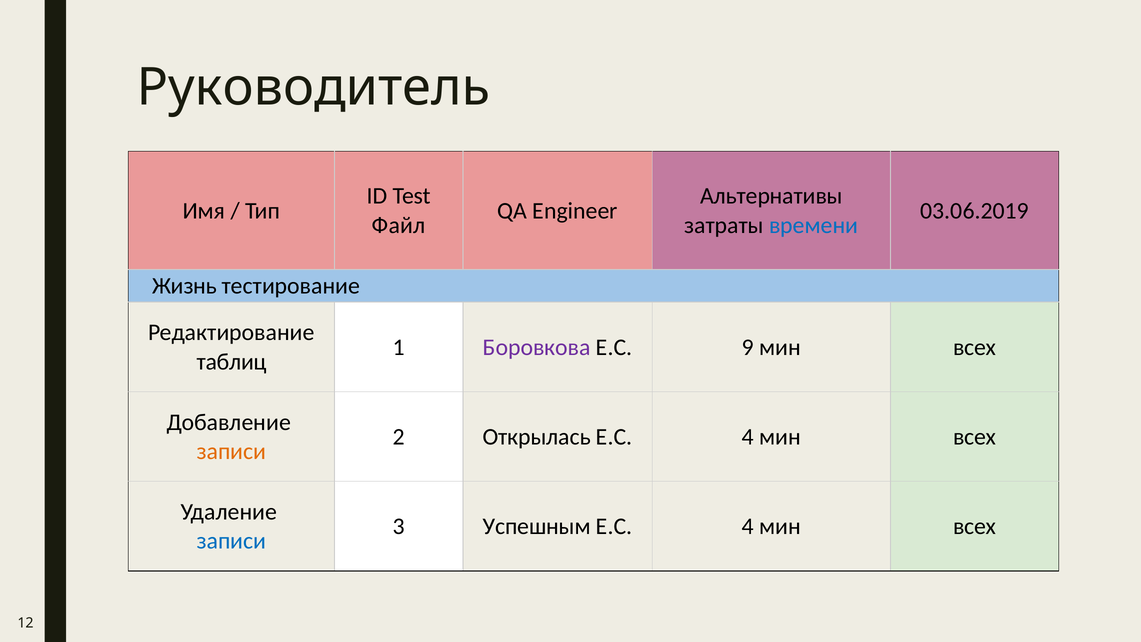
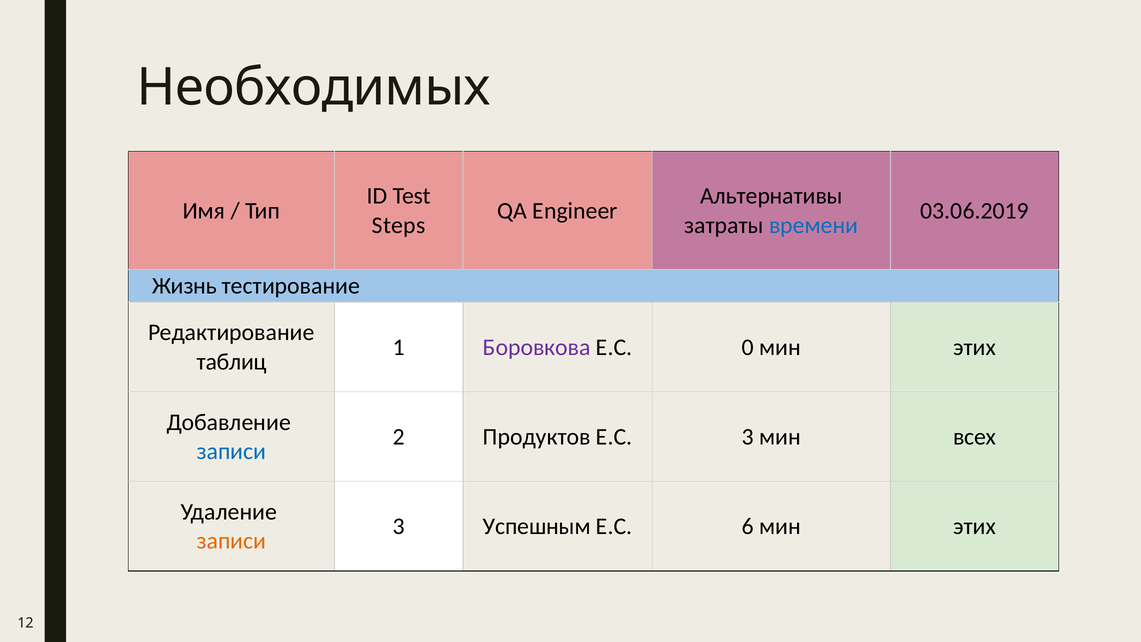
Руководитель: Руководитель -> Необходимых (314, 88)
Файл: Файл -> Steps (399, 225)
9: 9 -> 0 (748, 347)
всех: всех -> этих (975, 347)
Открылась: Открылась -> Продуктов (537, 437)
4: 4 -> 3 (748, 437)
записи colour: orange -> blue (231, 451)
4: 4 -> 6 (748, 526)
всех: всех -> этих (975, 526)
записи colour: blue -> orange (231, 541)
